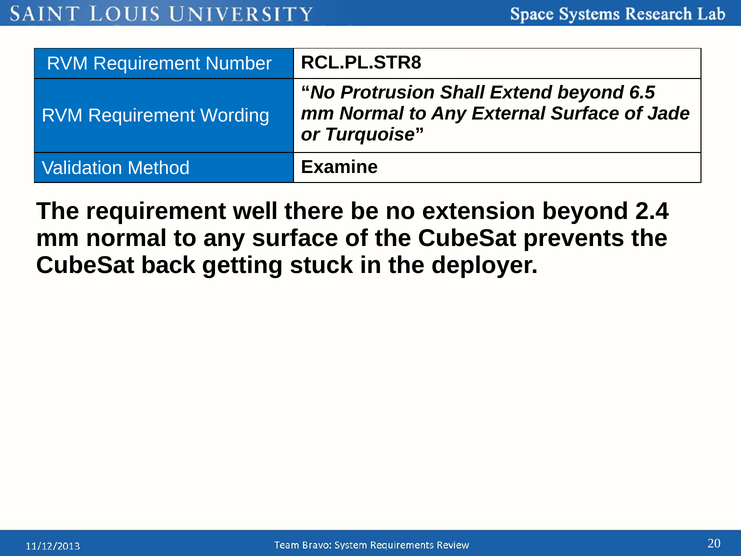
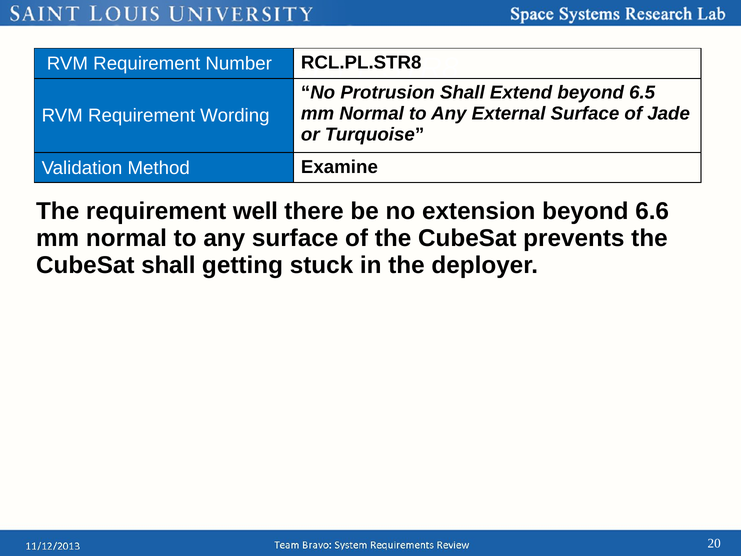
2.4: 2.4 -> 6.6 (652, 211)
CubeSat back: back -> shall (168, 266)
